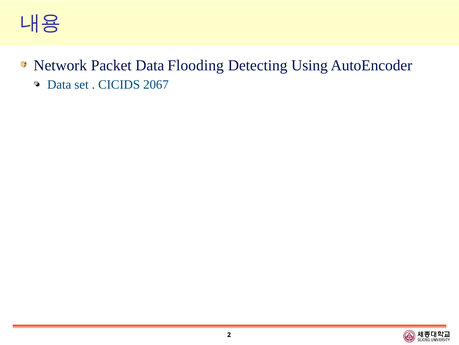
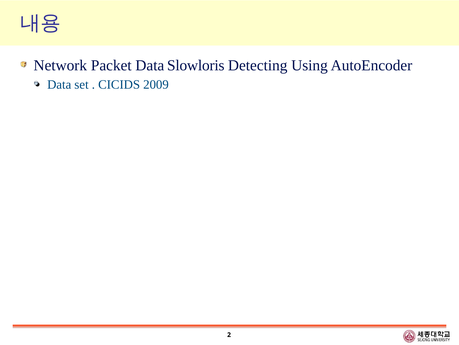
Flooding: Flooding -> Slowloris (196, 65)
2067: 2067 -> 2009 (156, 85)
